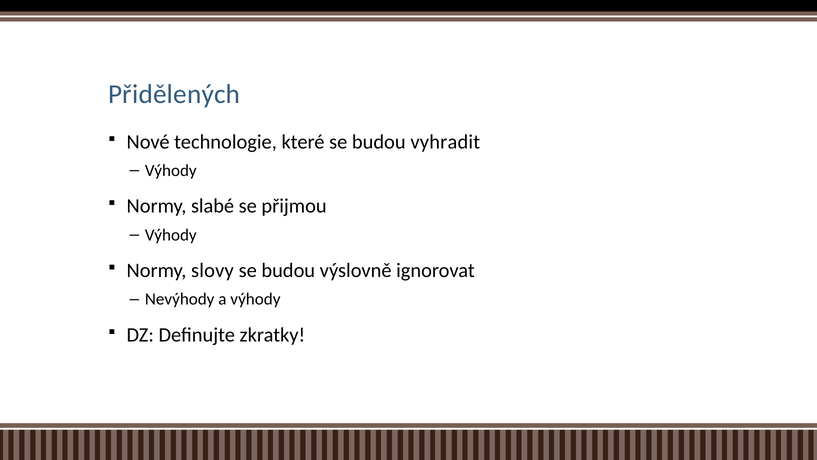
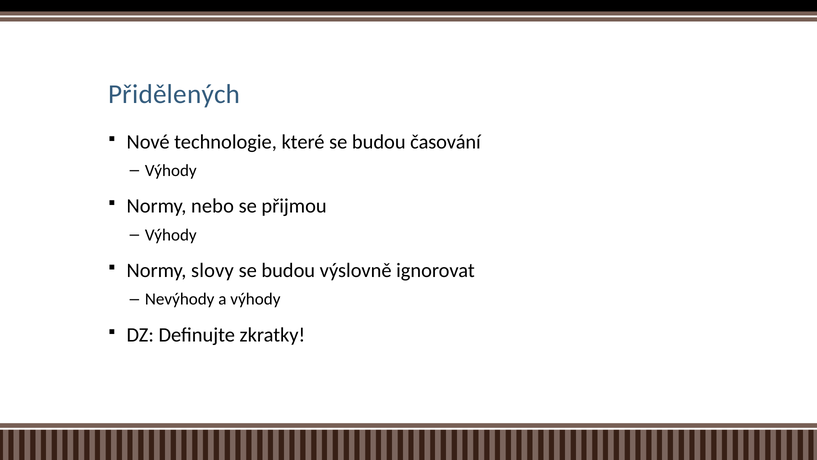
vyhradit: vyhradit -> časování (445, 142)
slabé: slabé -> nebo (212, 206)
